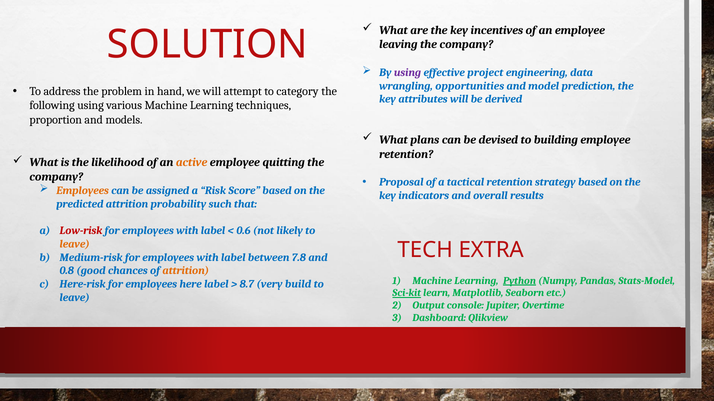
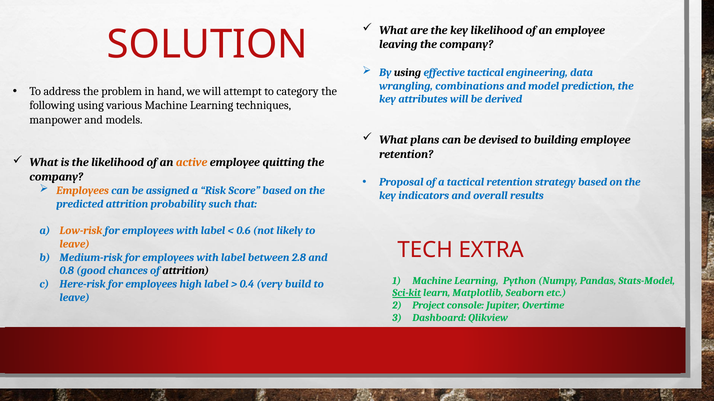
key incentives: incentives -> likelihood (497, 30)
using colour: purple -> black (408, 73)
effective project: project -> tactical (485, 73)
opportunities: opportunities -> combinations (470, 86)
proportion: proportion -> manpower (56, 120)
Low-risk colour: red -> orange (81, 231)
7.8: 7.8 -> 2.8 (299, 258)
attrition colour: orange -> black (186, 271)
Python underline: present -> none (520, 281)
here: here -> high (191, 285)
8.7: 8.7 -> 0.4 (247, 285)
Output: Output -> Project (429, 306)
